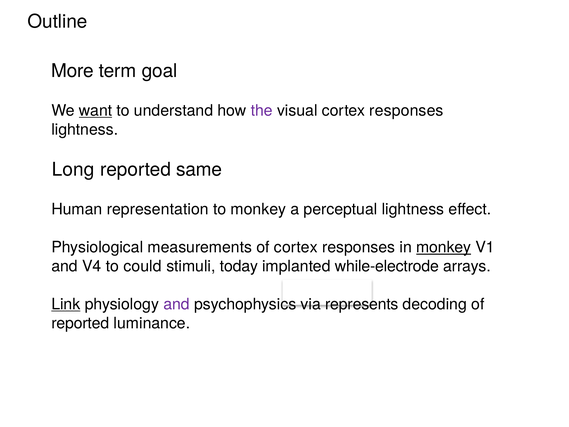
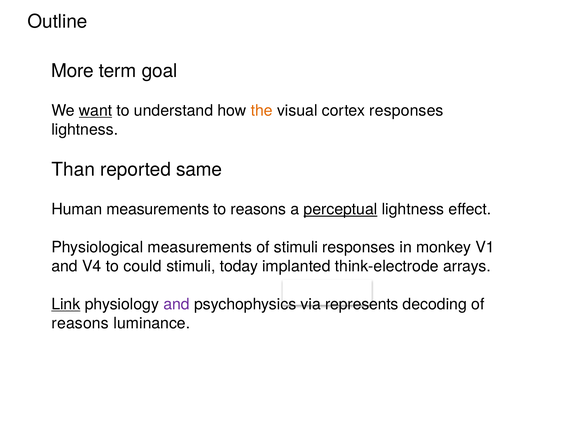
the colour: purple -> orange (262, 110)
Long: Long -> Than (73, 170)
Human representation: representation -> measurements (158, 209)
to monkey: monkey -> reasons (258, 209)
perceptual underline: none -> present (341, 209)
of cortex: cortex -> stimuli (296, 247)
monkey underline: present -> none (444, 247)
while-electrode: while-electrode -> think-electrode (387, 266)
reported: reported -> reasons (80, 323)
